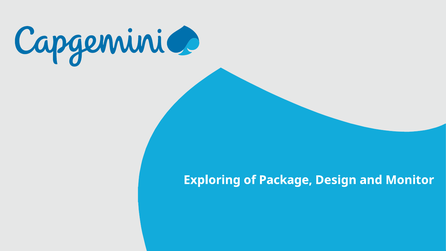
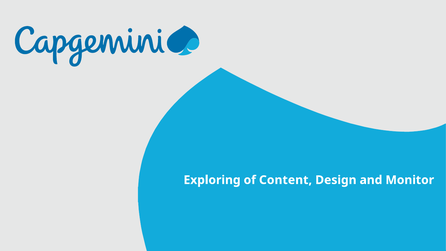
Package: Package -> Content (285, 180)
